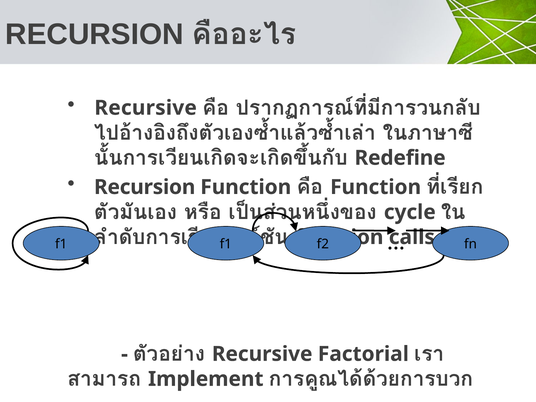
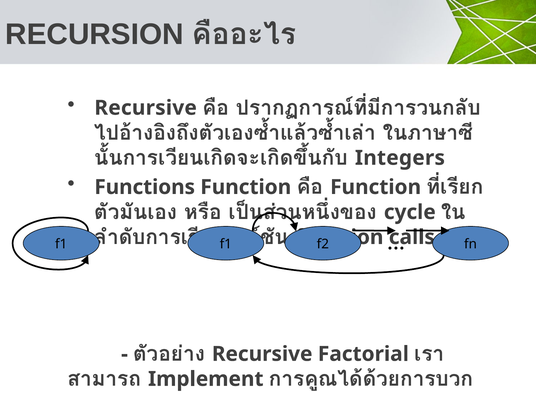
Redefine: Redefine -> Integers (400, 158)
Recursion: Recursion -> Functions (145, 187)
